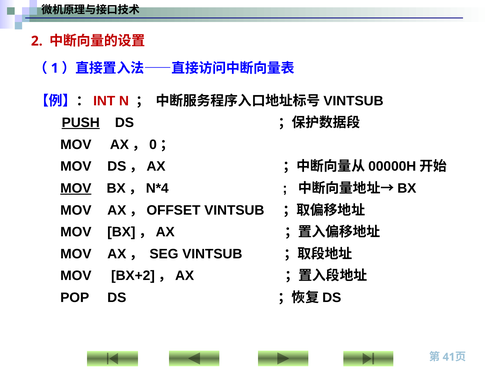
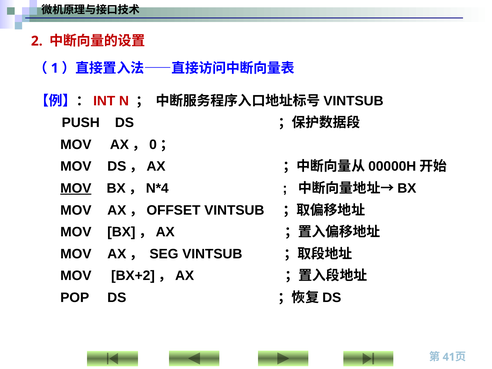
PUSH underline: present -> none (81, 123)
